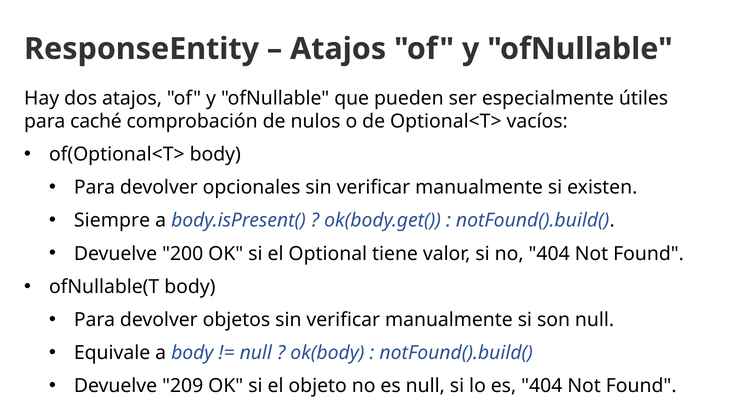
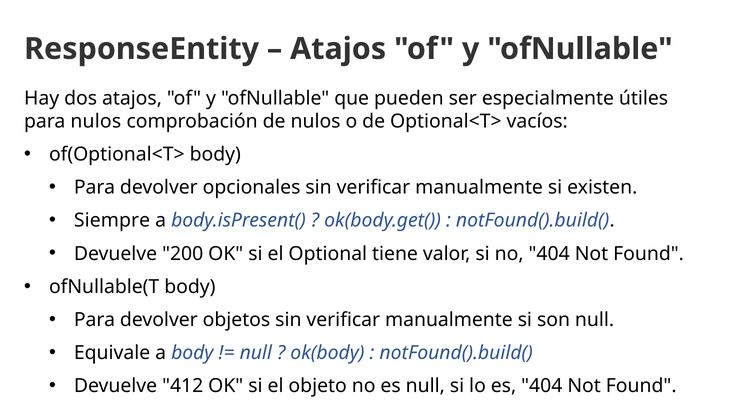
para caché: caché -> nulos (96, 121)
209: 209 -> 412 (183, 386)
